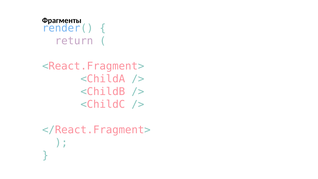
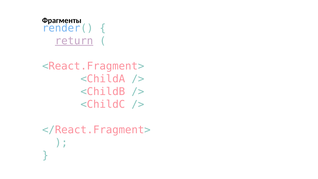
return underline: none -> present (74, 41)
